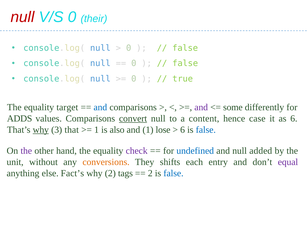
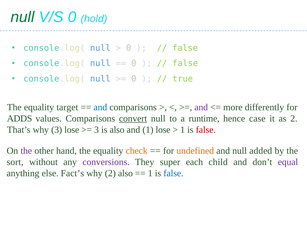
null colour: red -> green (23, 17)
their: their -> hold (94, 19)
some: some -> more (233, 107)
content: content -> runtime (204, 119)
as 6: 6 -> 2 (294, 119)
why underline: present -> none (41, 130)
3 that: that -> lose (72, 130)
1: 1 -> 3 (97, 130)
6: 6 -> 1 (183, 130)
false colour: blue -> red (206, 130)
check colour: purple -> orange (137, 151)
undefined colour: blue -> orange (195, 151)
unit: unit -> sort (15, 162)
conversions colour: orange -> purple (106, 162)
shifts: shifts -> super (170, 162)
entry: entry -> child (218, 162)
2 tags: tags -> also (125, 174)
2: 2 -> 1 (150, 174)
